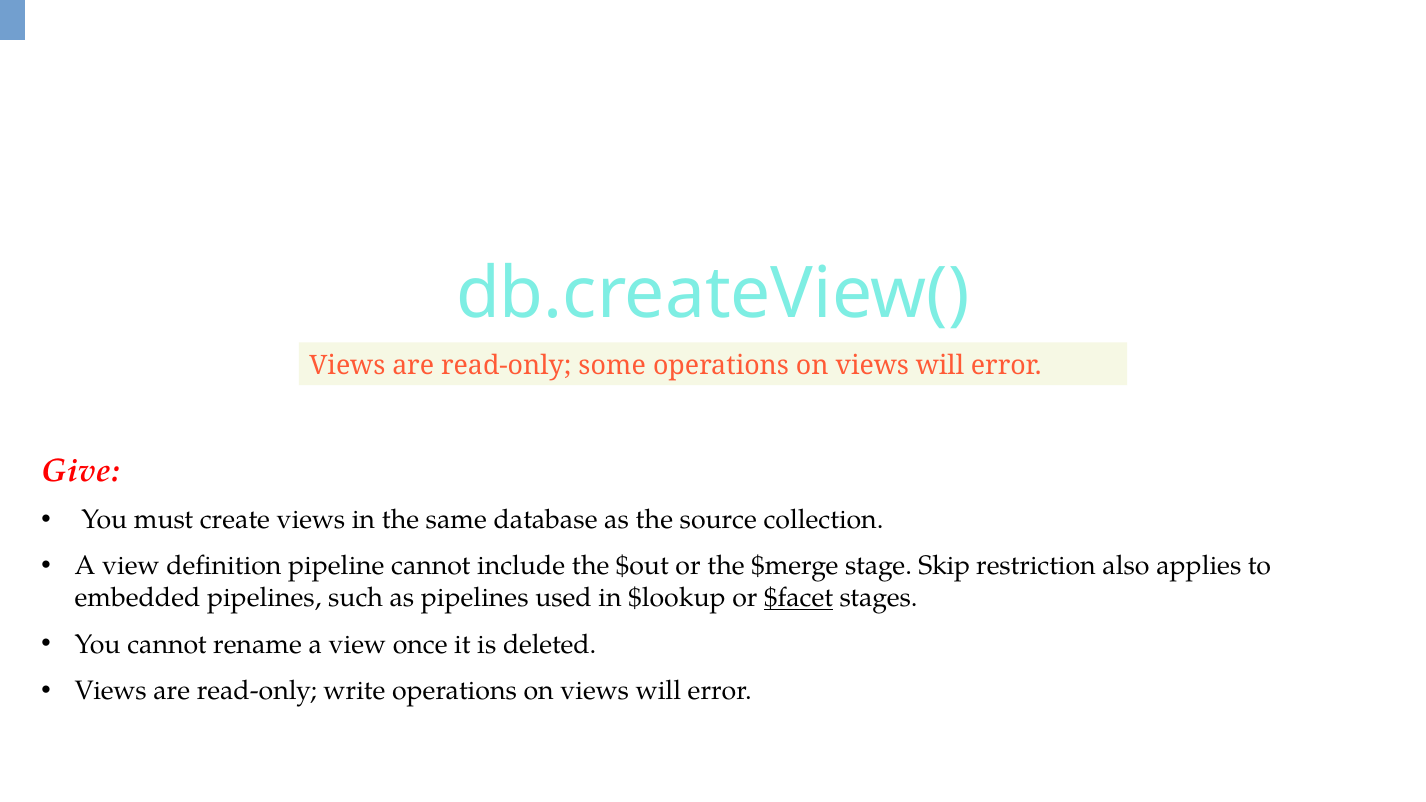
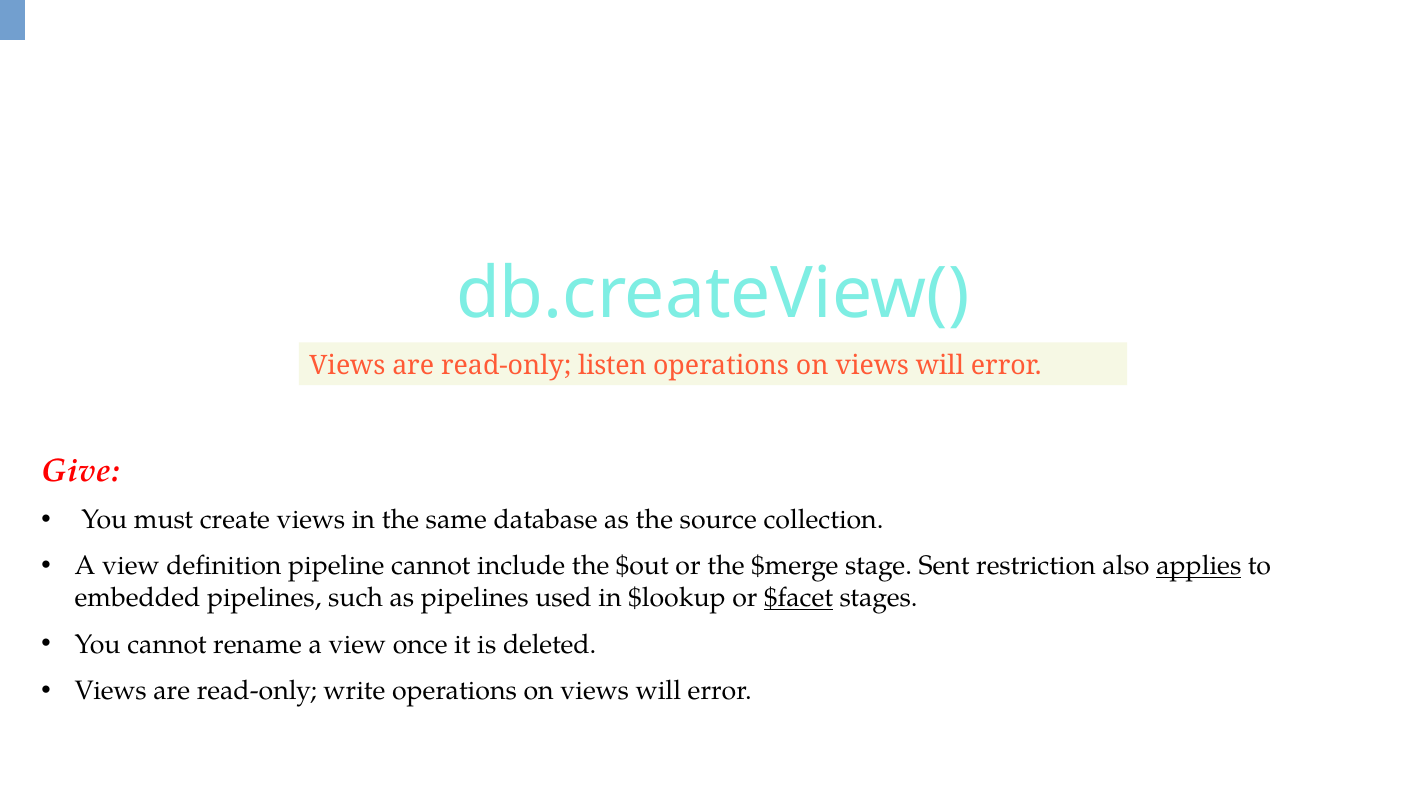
some: some -> listen (612, 366)
Skip: Skip -> Sent (944, 566)
applies underline: none -> present (1199, 566)
